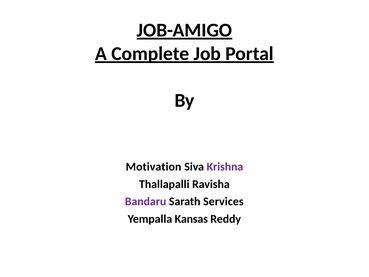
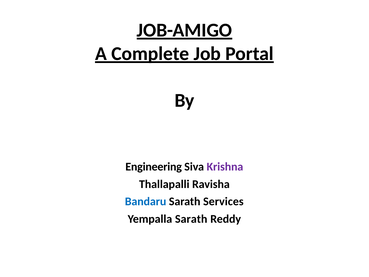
Motivation: Motivation -> Engineering (154, 167)
Bandaru colour: purple -> blue (146, 201)
Yempalla Kansas: Kansas -> Sarath (191, 219)
